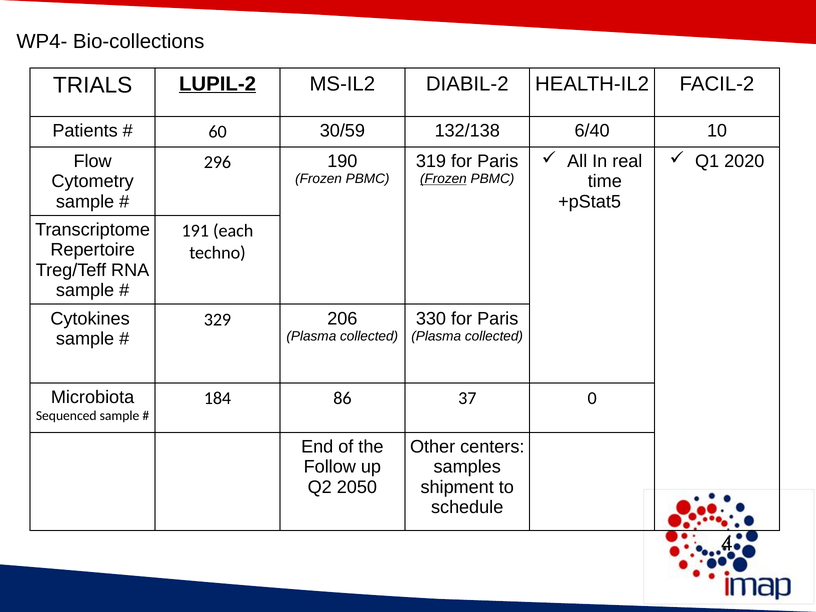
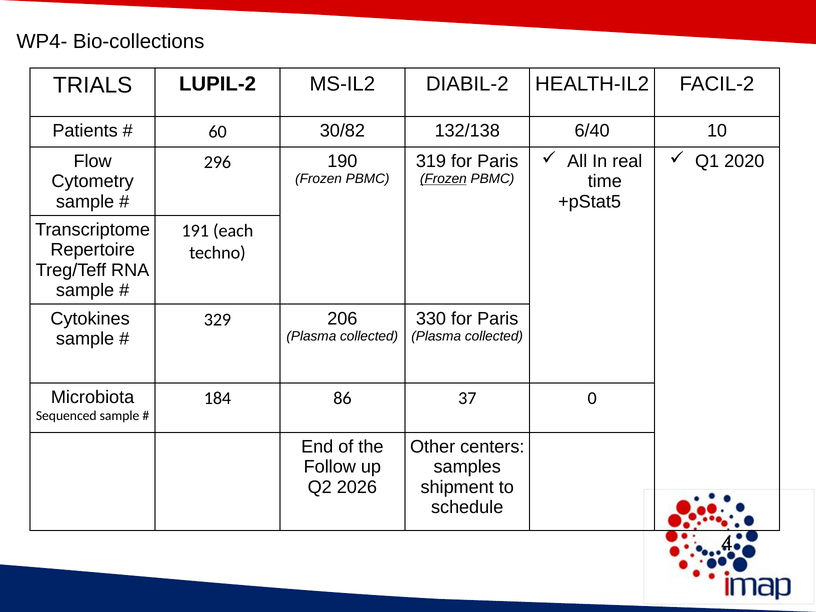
LUPIL-2 underline: present -> none (218, 84)
30/59: 30/59 -> 30/82 (342, 131)
2050: 2050 -> 2026 (357, 487)
